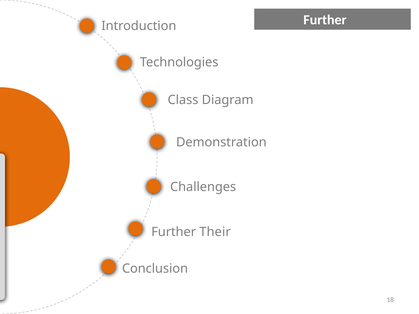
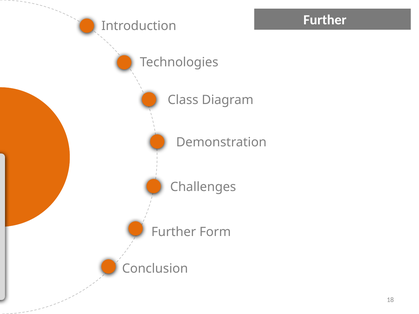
Their: Their -> Form (215, 232)
